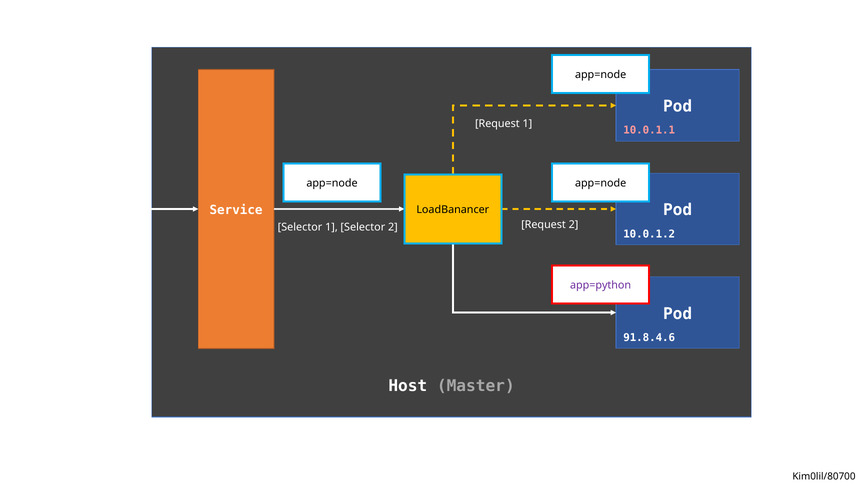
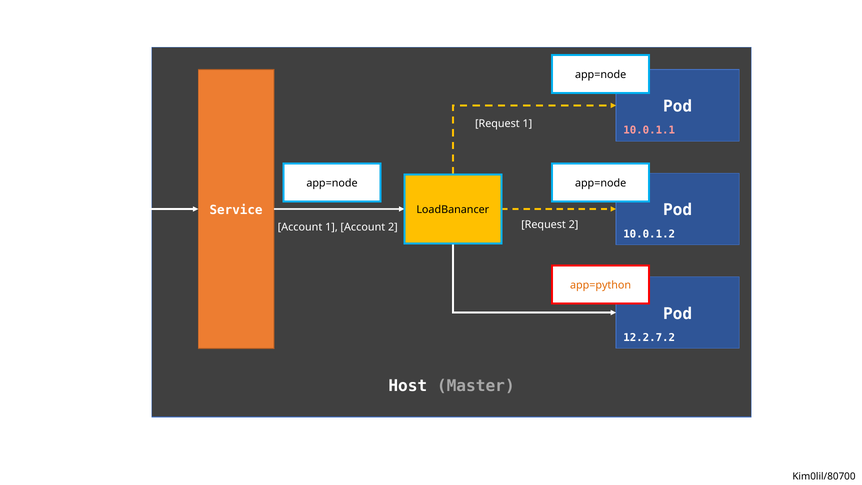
Selector: Selector -> Account (300, 227)
1 Selector: Selector -> Account (363, 227)
app=python colour: purple -> orange (601, 285)
91.8.4.6: 91.8.4.6 -> 12.2.7.2 (649, 337)
